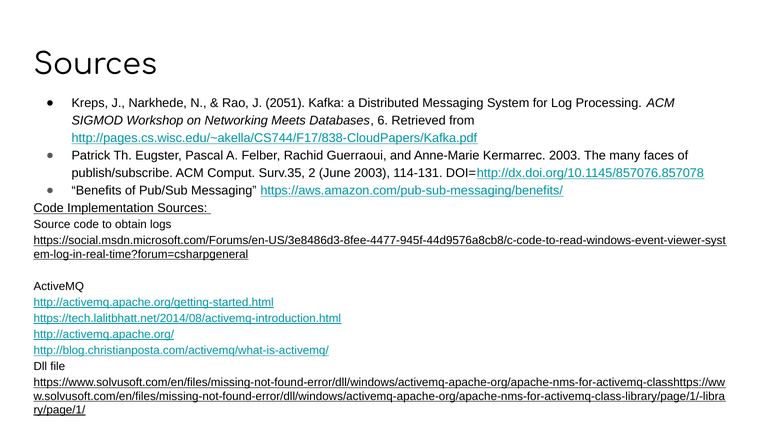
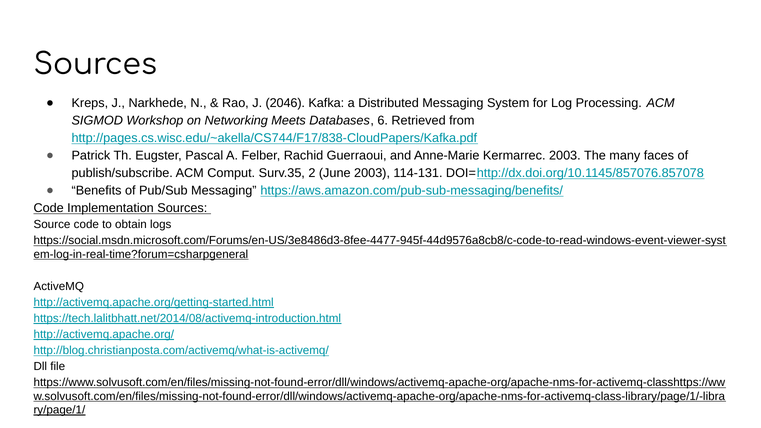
2051: 2051 -> 2046 (285, 103)
